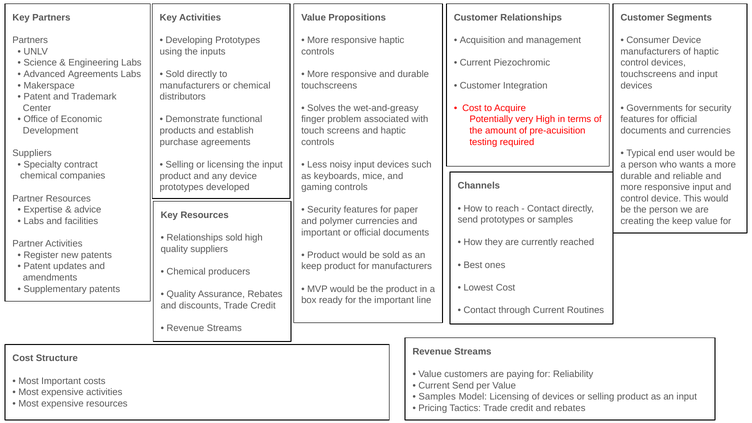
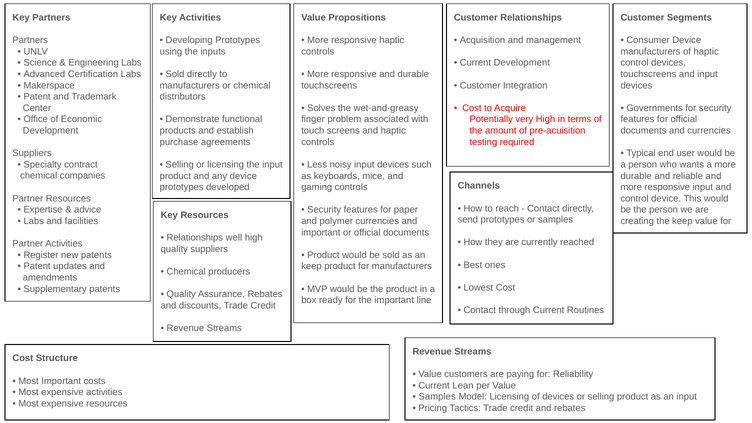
Current Piezochromic: Piezochromic -> Development (522, 63)
Advanced Agreements: Agreements -> Certification (93, 74)
Relationships sold: sold -> well (234, 238)
Current Send: Send -> Lean (463, 385)
